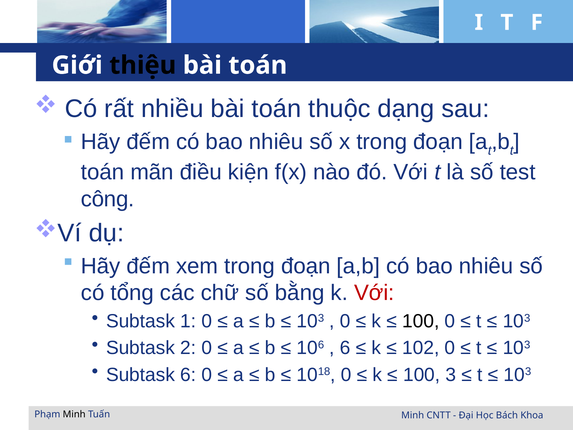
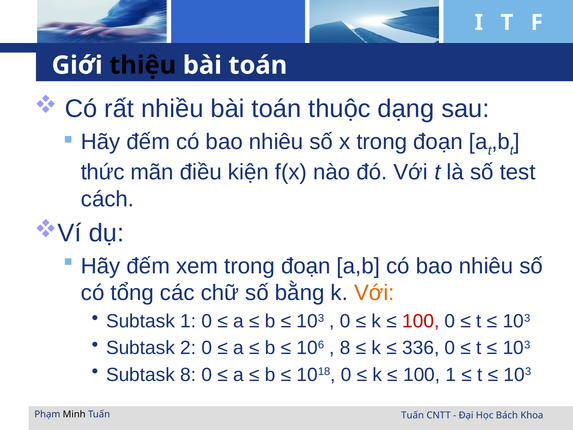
toán: toán -> thức (103, 172)
công: công -> cách (108, 199)
Với colour: red -> orange (374, 293)
100 colour: black -> red (421, 321)
6: 6 -> 8 (345, 348)
102: 102 -> 336 (421, 348)
Subtask 6: 6 -> 8 (188, 374)
100 3: 3 -> 1 (451, 374)
Minh: Minh -> Tuấn (413, 415)
